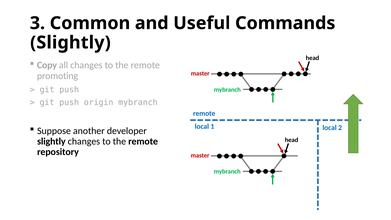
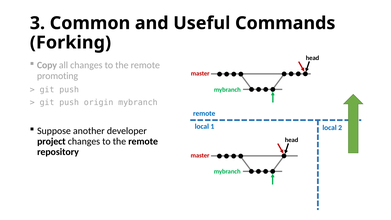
Slightly: Slightly -> Forking (70, 43)
slightly: slightly -> project (51, 141)
